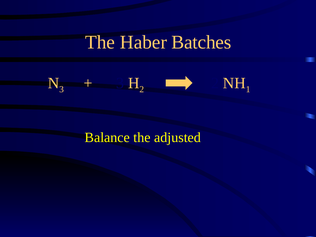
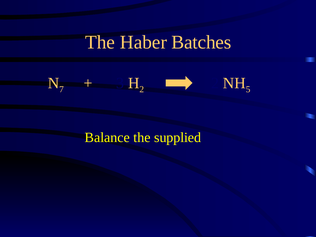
3: 3 -> 7 (62, 89)
1: 1 -> 5 (248, 89)
adjusted: adjusted -> supplied (178, 137)
